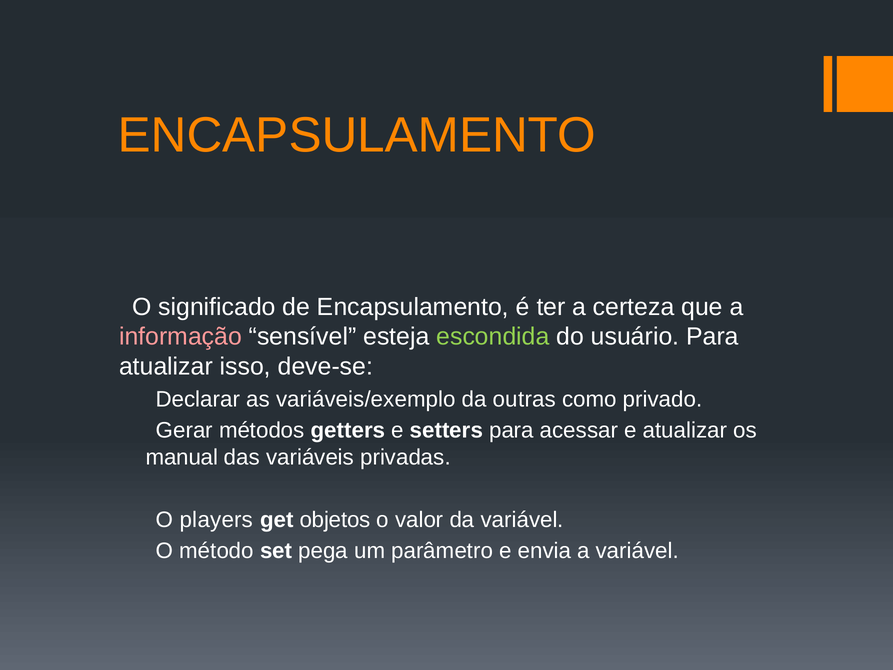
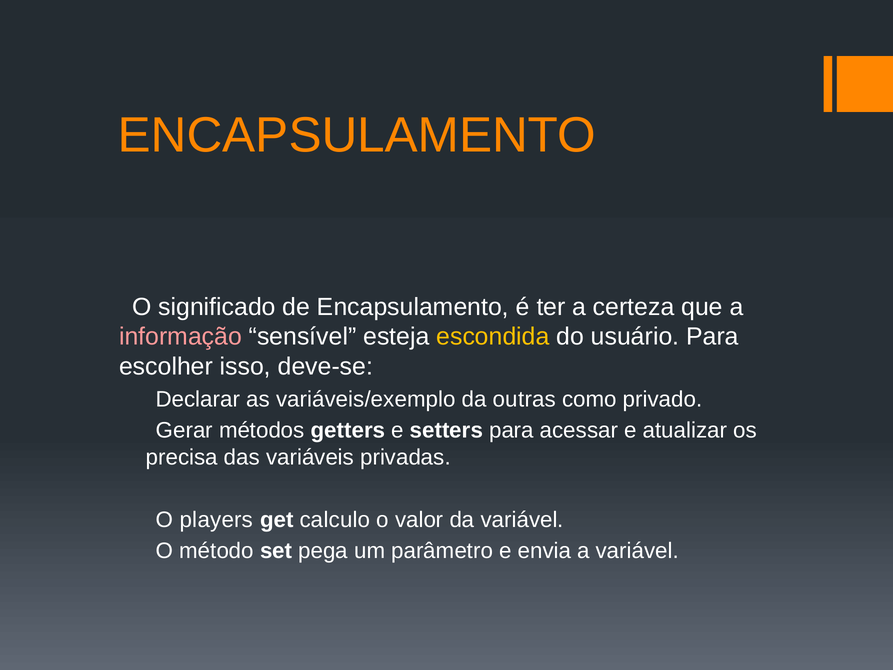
escondida colour: light green -> yellow (493, 337)
atualizar: atualizar -> escolher (166, 366)
manual: manual -> precisa (182, 457)
objetos: objetos -> calculo (335, 520)
